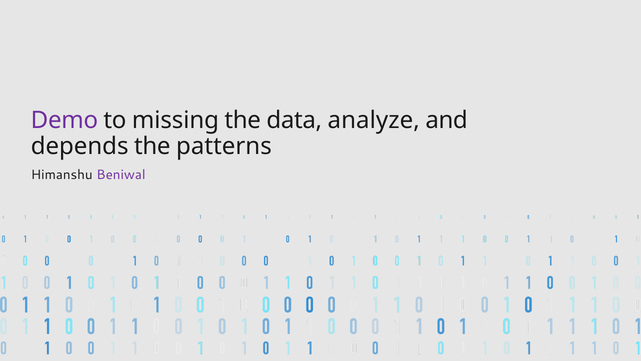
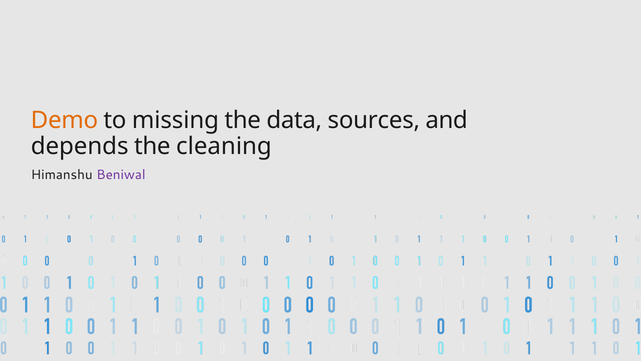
Demo colour: purple -> orange (64, 120)
analyze: analyze -> sources (374, 120)
patterns: patterns -> cleaning (224, 146)
